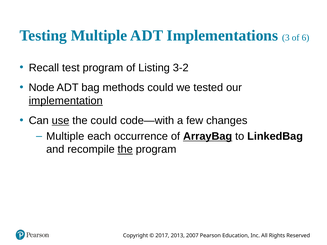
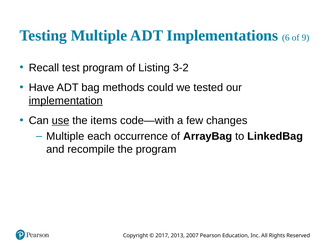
3: 3 -> 6 (286, 38)
6: 6 -> 9 (305, 38)
Node: Node -> Have (41, 88)
the could: could -> items (104, 121)
ArrayBag underline: present -> none (208, 136)
the underline: present -> none (125, 150)
